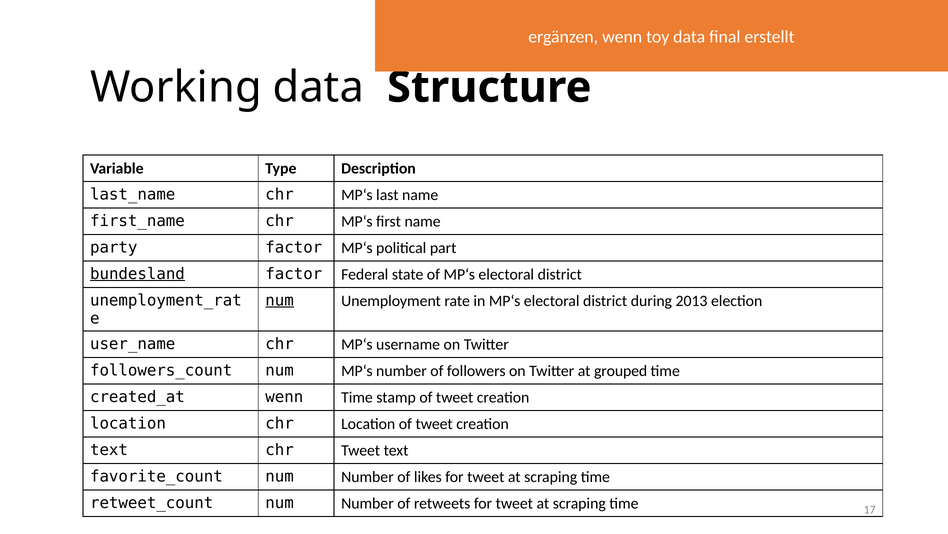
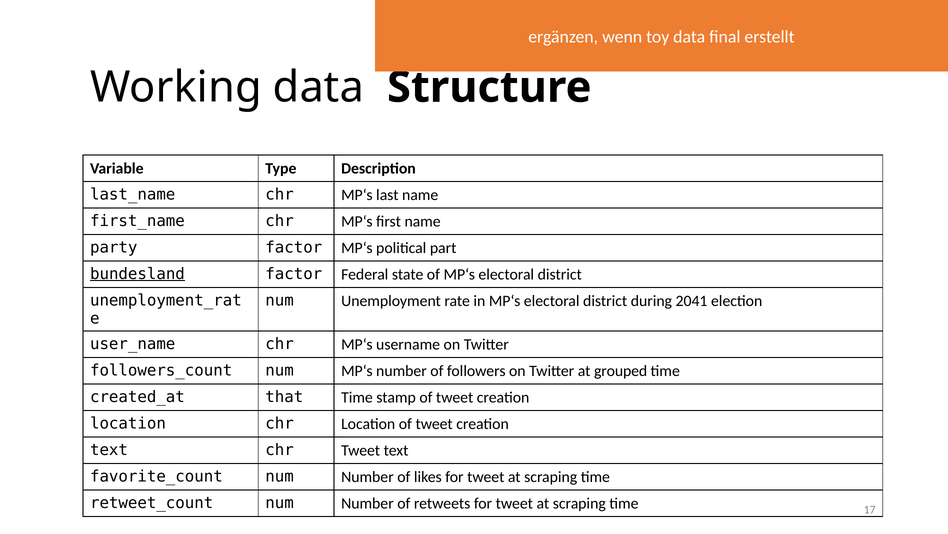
num underline: present -> none (280, 300)
2013: 2013 -> 2041 (692, 300)
wenn: wenn -> that (284, 397)
